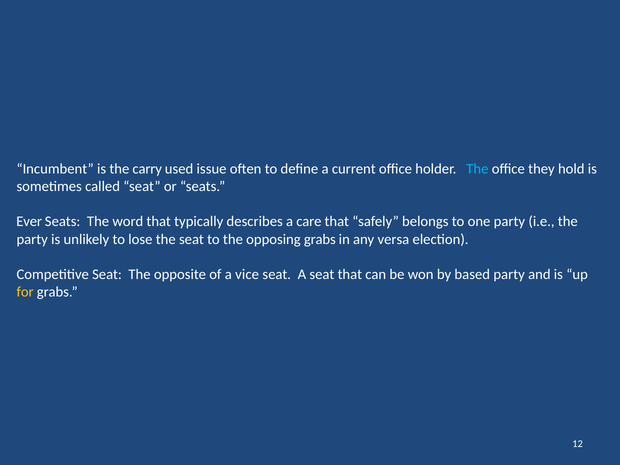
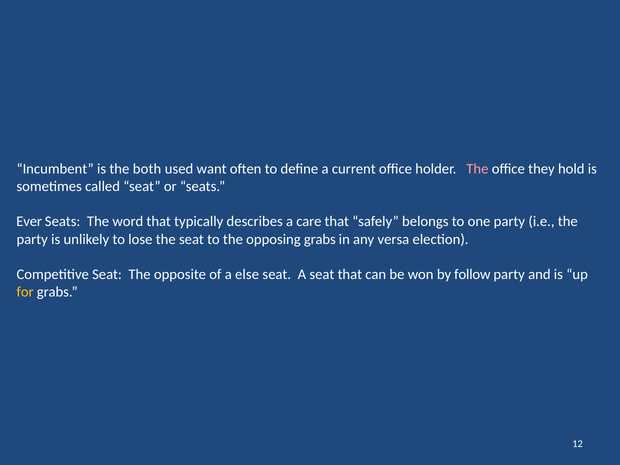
carry: carry -> both (147, 169)
issue: issue -> want (212, 169)
The colour: light blue -> pink (477, 169)
vice: vice -> else (247, 274)
based: based -> follow (472, 274)
